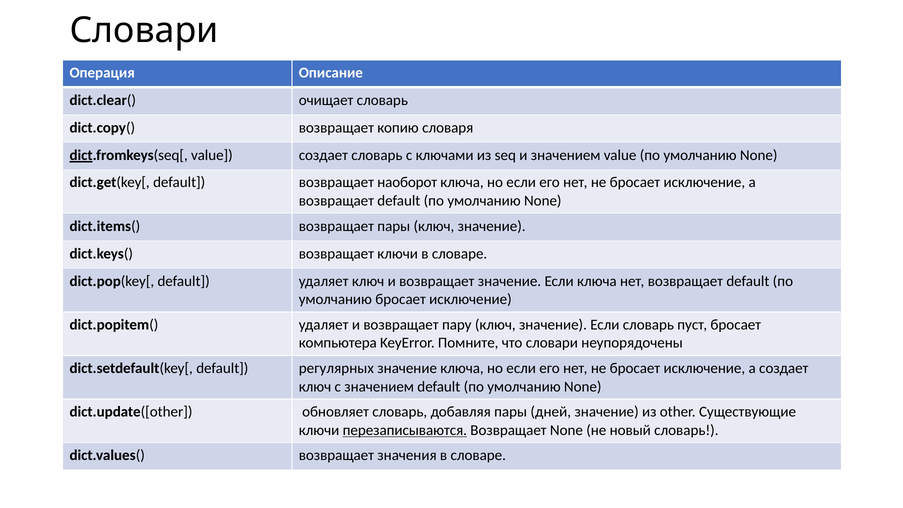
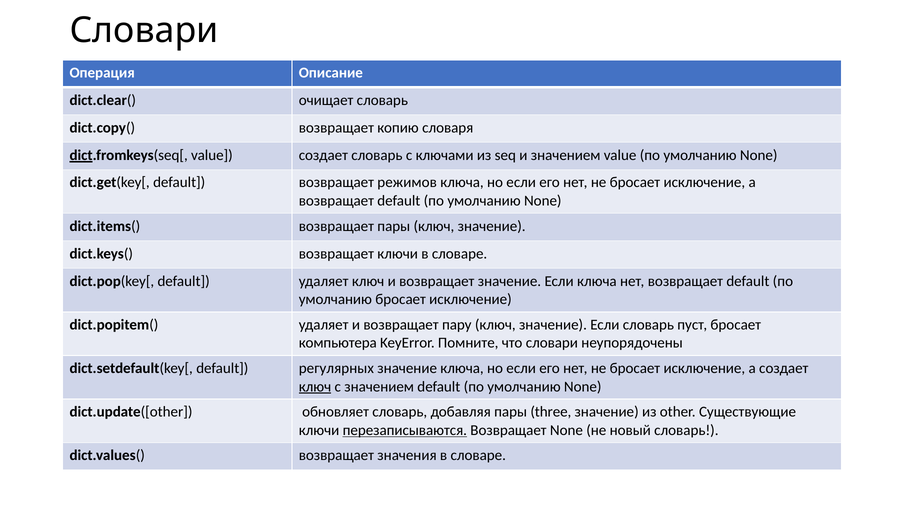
наоборот: наоборот -> режимов (407, 182)
ключ underline: none -> present (315, 387)
дней: дней -> three (551, 412)
